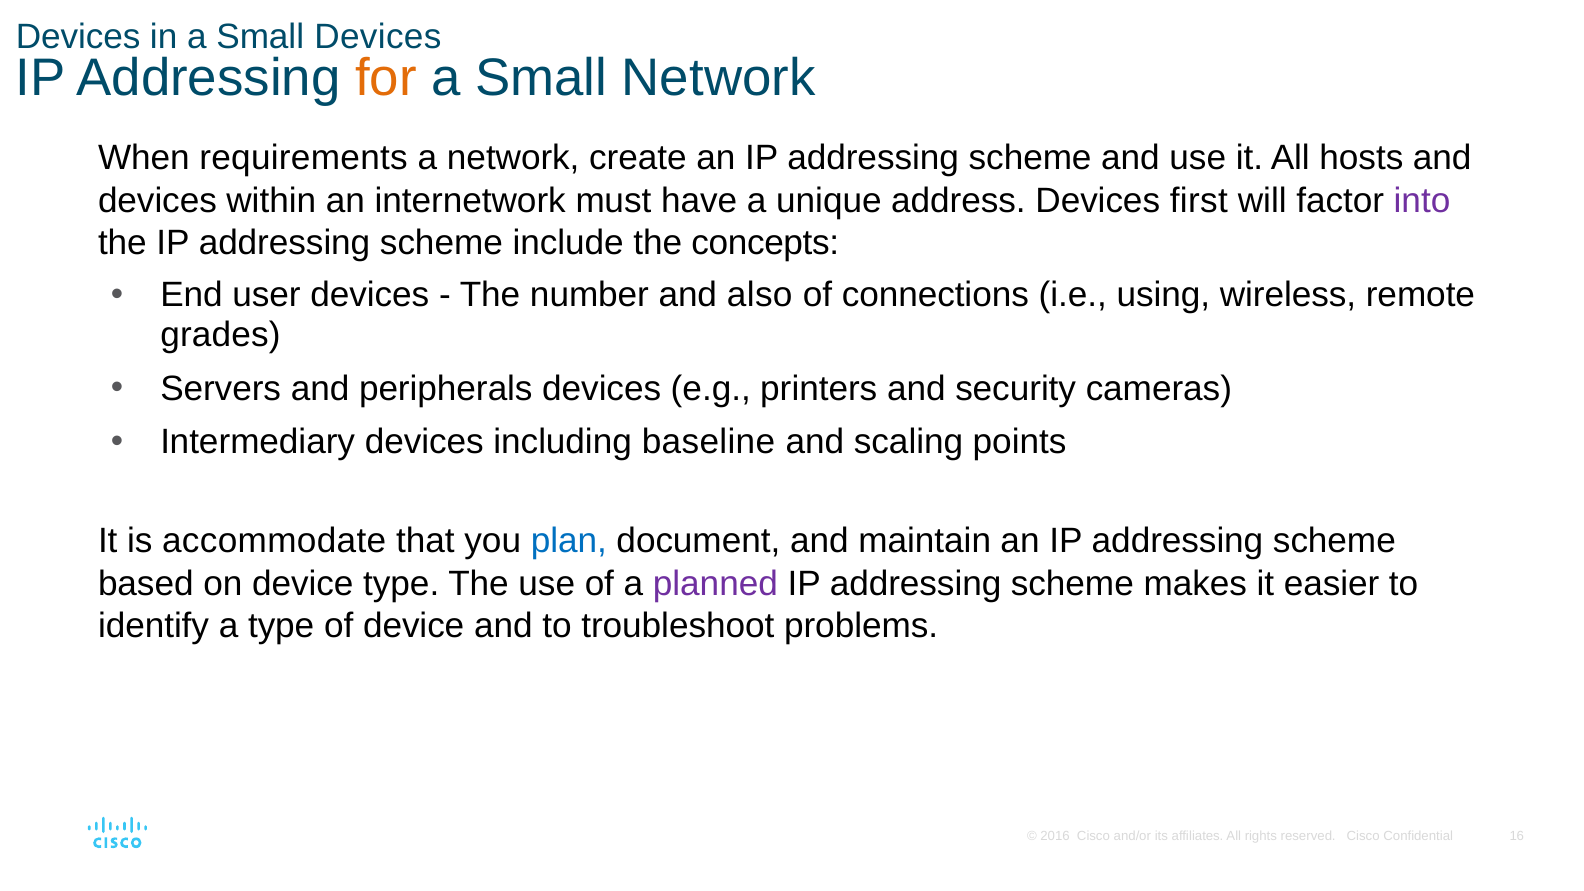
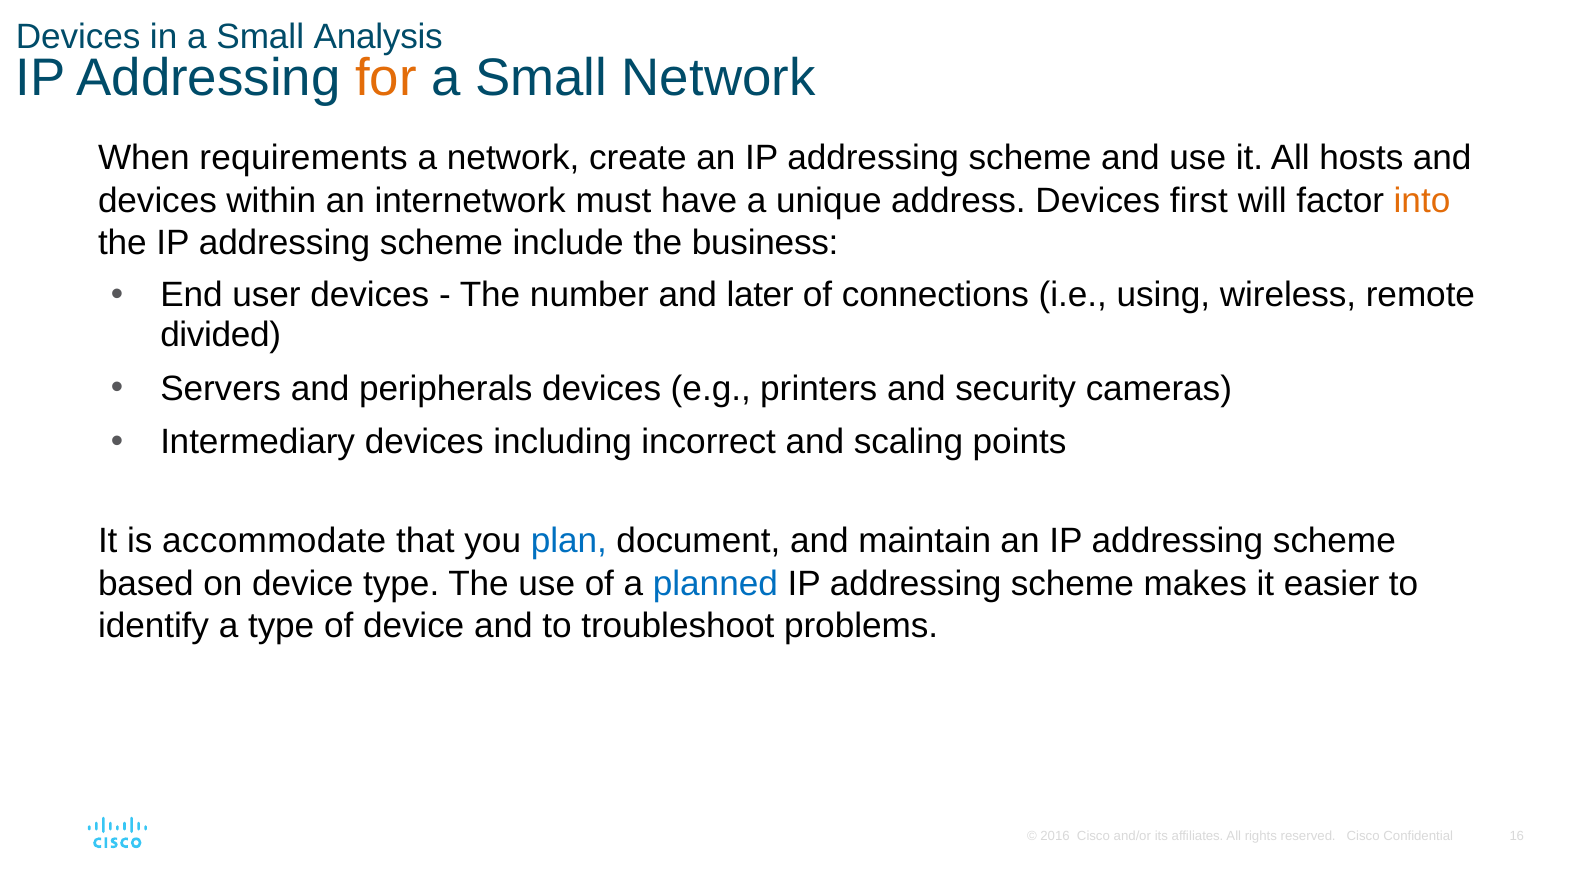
Small Devices: Devices -> Analysis (378, 36)
into colour: purple -> orange (1422, 200)
concepts: concepts -> business (765, 243)
also: also -> later (760, 295)
grades: grades -> divided (221, 335)
baseline: baseline -> incorrect (709, 442)
planned colour: purple -> blue (715, 584)
